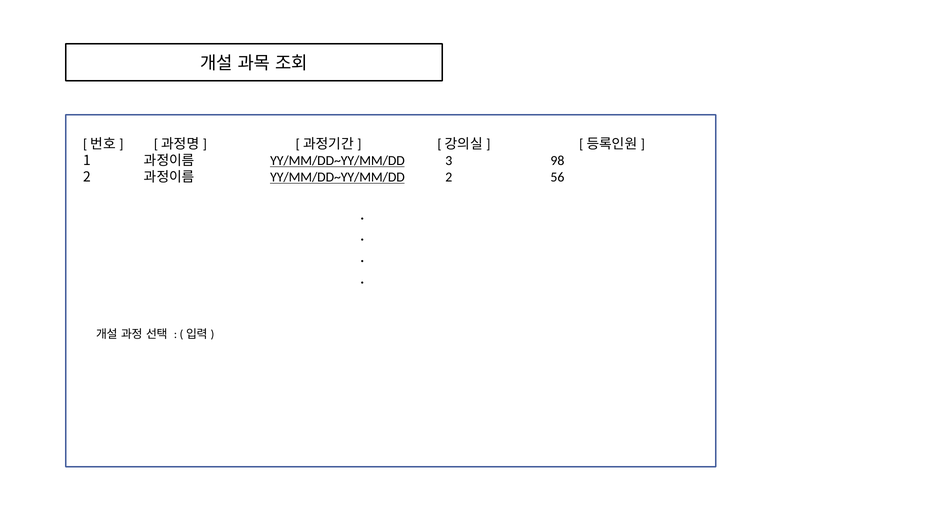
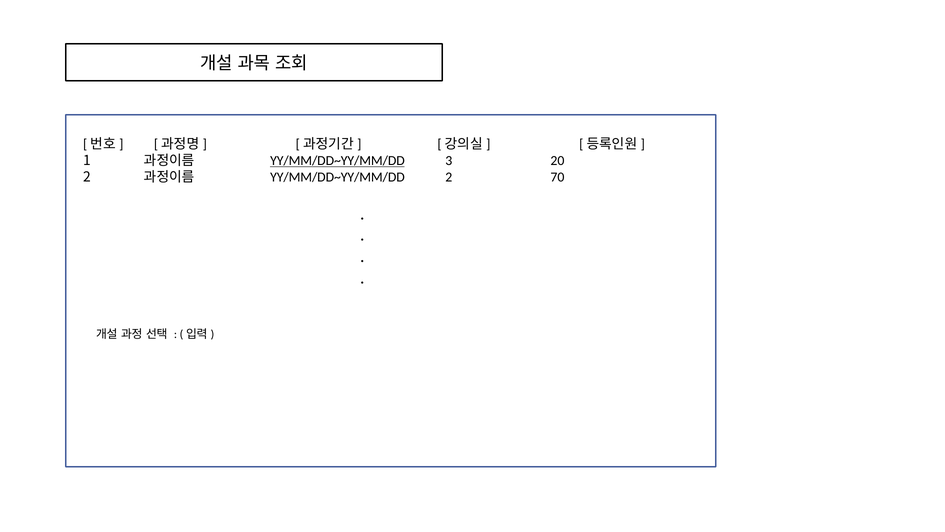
98: 98 -> 20 (557, 161)
YY/MM/DD~YY/MM/DD underline: present -> none (337, 177)
56: 56 -> 70 (557, 177)
